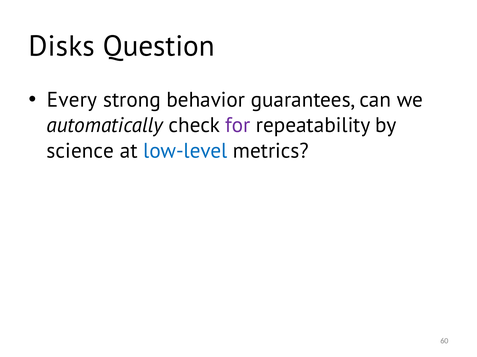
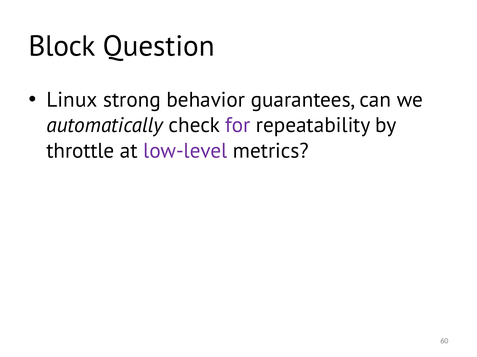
Disks: Disks -> Block (62, 46)
Every: Every -> Linux (72, 100)
science: science -> throttle (80, 151)
low-level colour: blue -> purple (185, 151)
